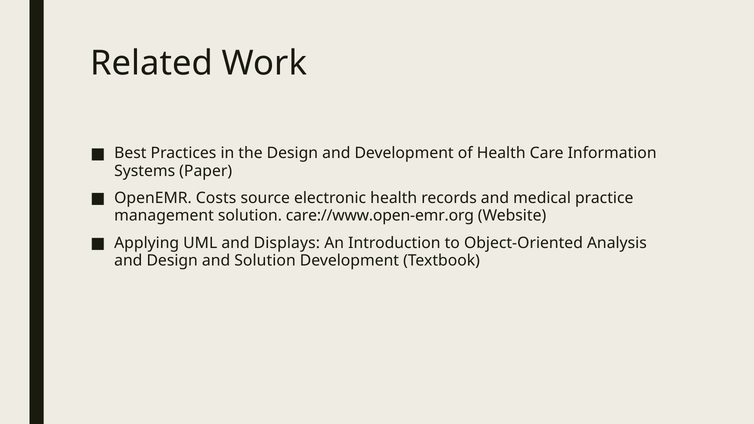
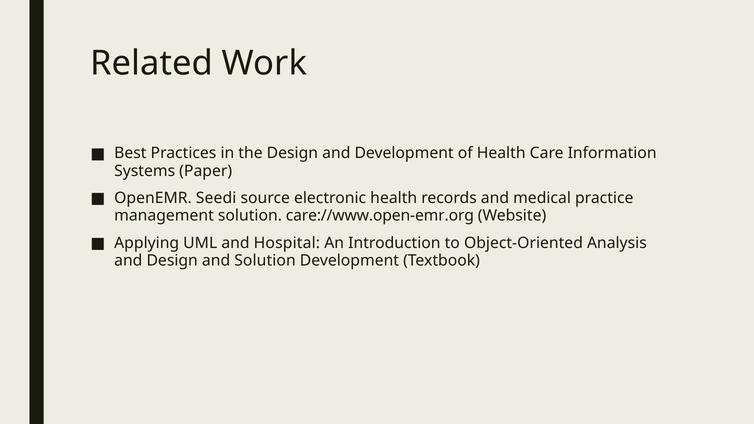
Costs: Costs -> Seedi (216, 198)
Displays: Displays -> Hospital (287, 243)
